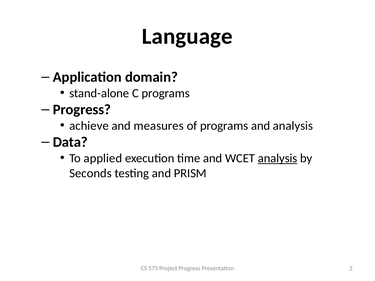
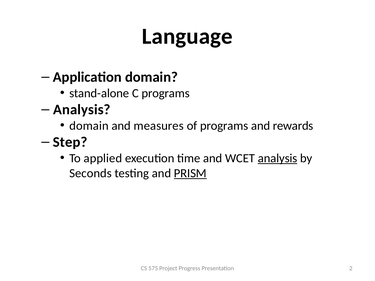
Progress: Progress -> Analysis (82, 110)
achieve: achieve -> domain (89, 126)
and analysis: analysis -> rewards (293, 126)
Data: Data -> Step (70, 142)
PRISM underline: none -> present (190, 173)
